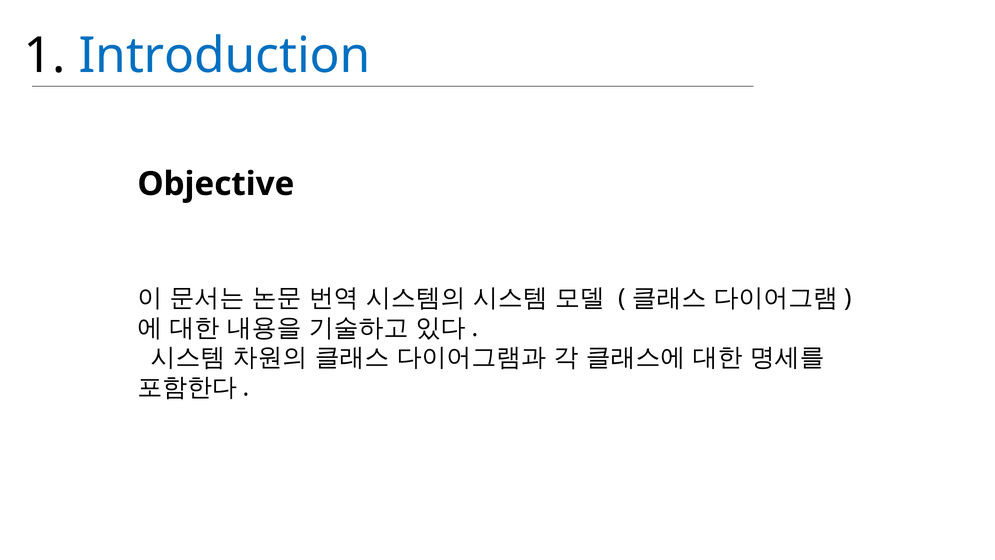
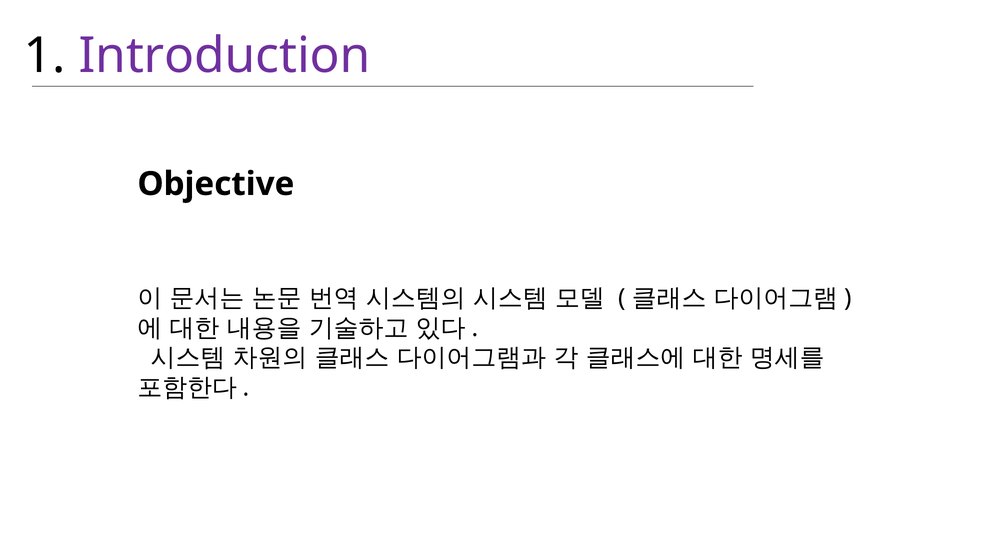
Introduction colour: blue -> purple (225, 56)
